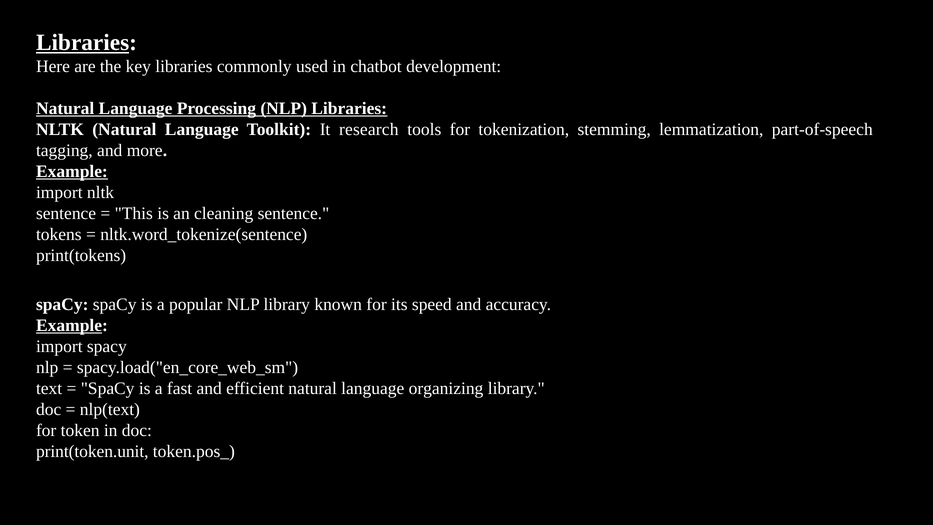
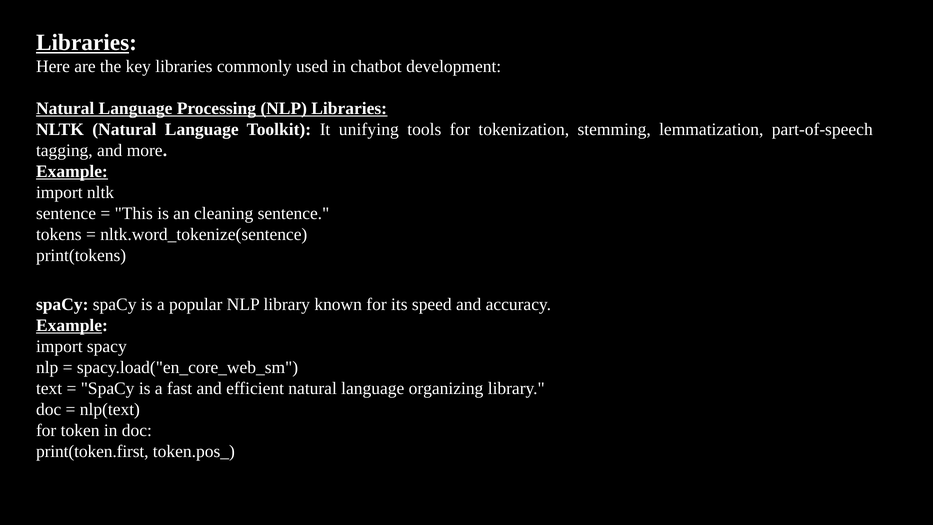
research: research -> unifying (369, 129)
print(token.unit: print(token.unit -> print(token.first (92, 451)
